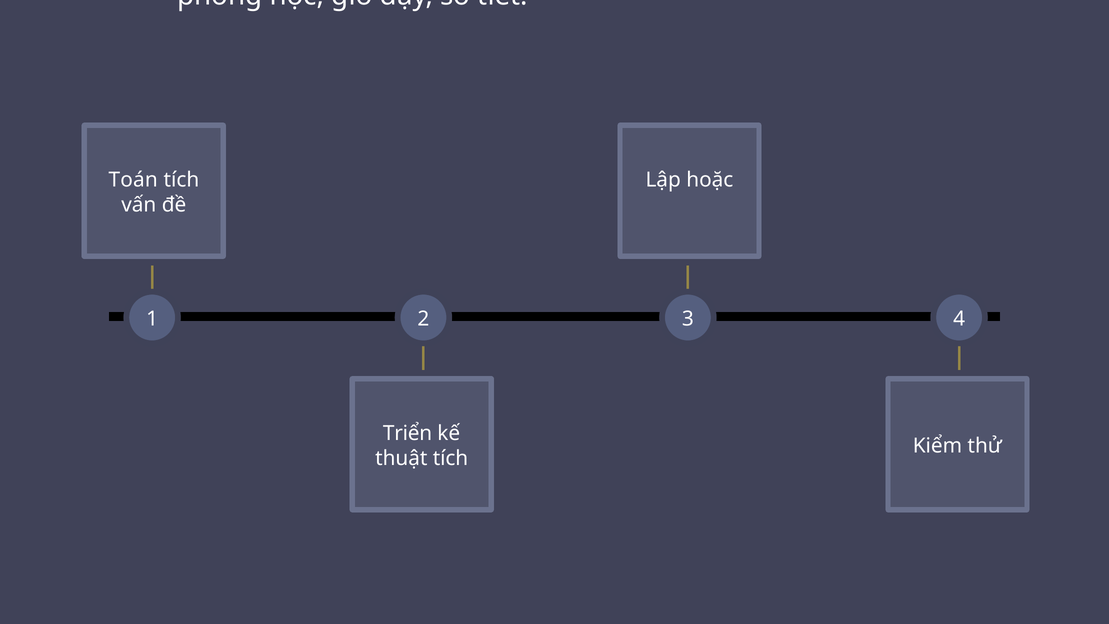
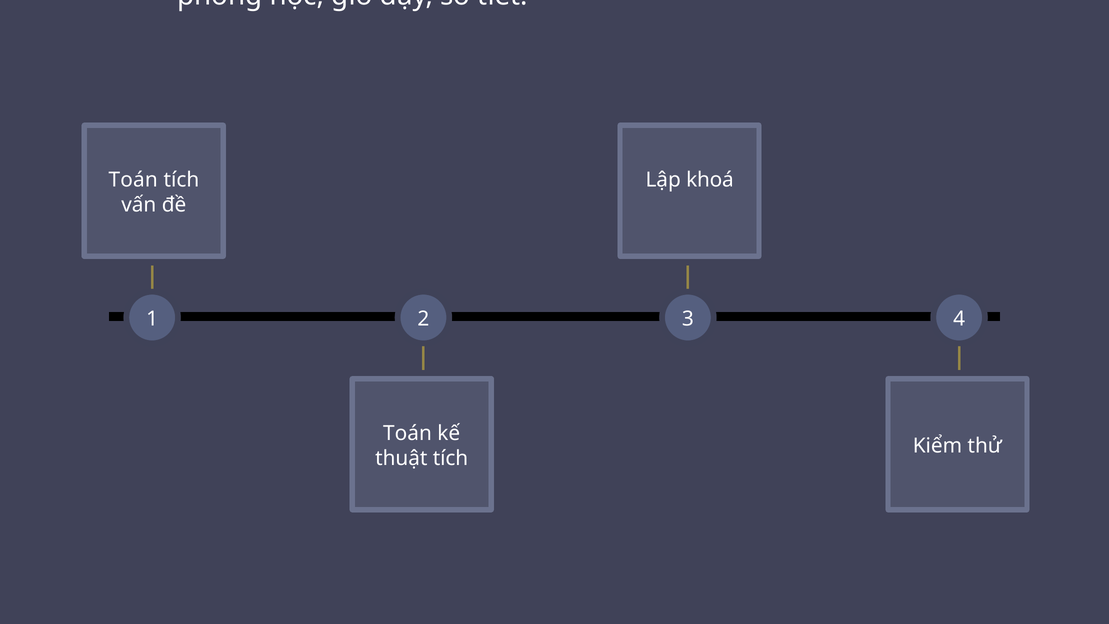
Lập hoặc: hoặc -> khoá (710, 180)
Triển: Triển -> Toán (407, 433)
